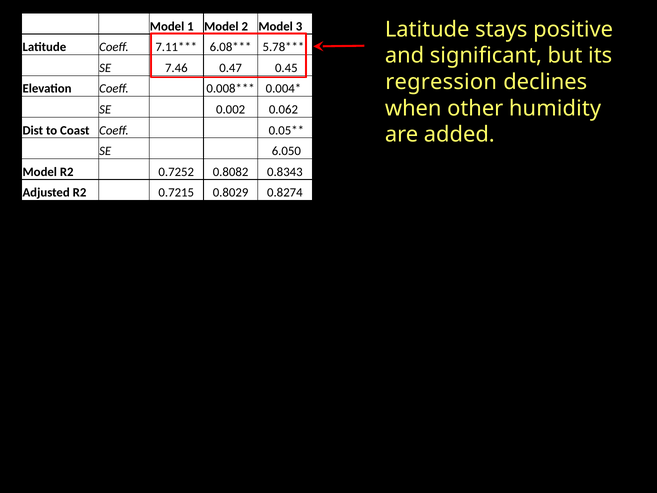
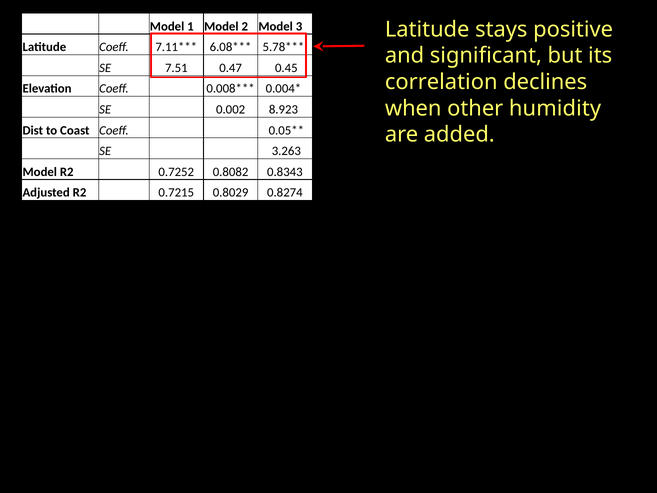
7.46: 7.46 -> 7.51 (176, 68)
regression: regression -> correlation (441, 82)
0.062: 0.062 -> 8.923 (283, 109)
6.050: 6.050 -> 3.263 (286, 151)
